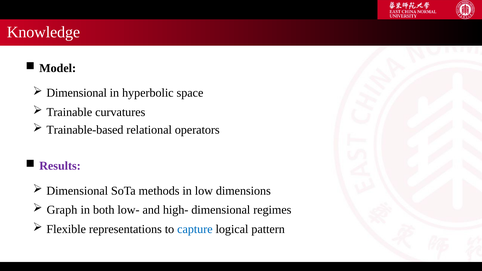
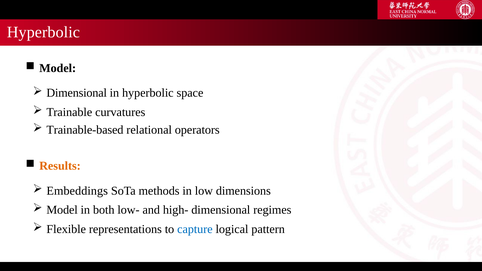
Knowledge: Knowledge -> Hyperbolic (43, 32)
Results colour: purple -> orange (60, 166)
Dimensional: Dimensional -> Embeddings (77, 191)
Graph: Graph -> Model (62, 210)
